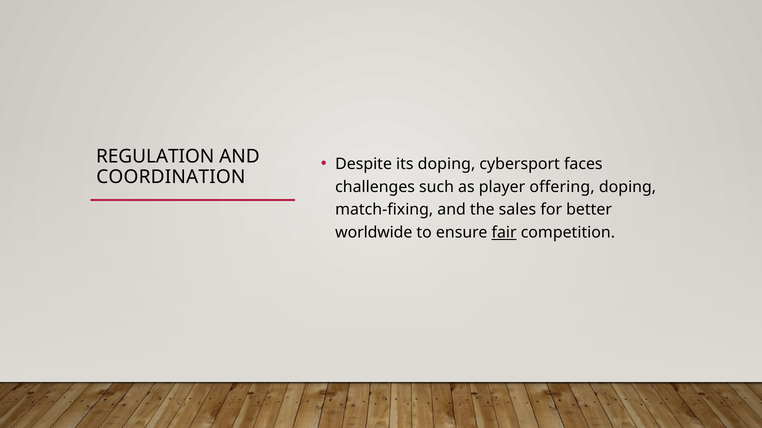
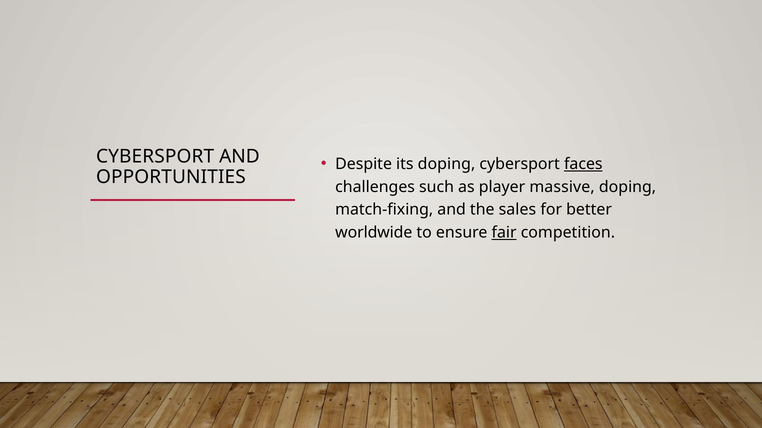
REGULATION: REGULATION -> CYBERSPORT (155, 157)
faces underline: none -> present (583, 164)
COORDINATION: COORDINATION -> OPPORTUNITIES (171, 177)
offering: offering -> massive (562, 187)
